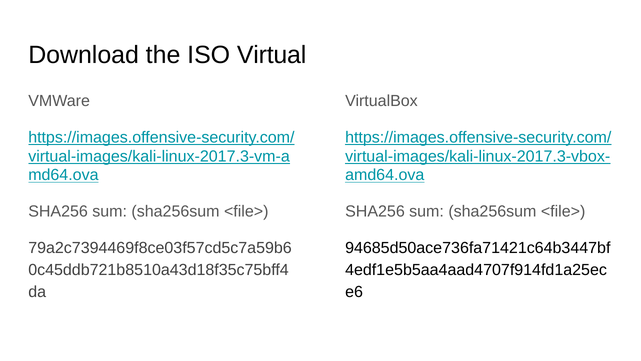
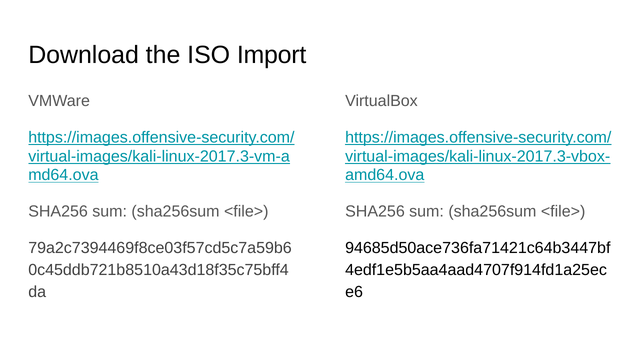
Virtual: Virtual -> Import (272, 55)
